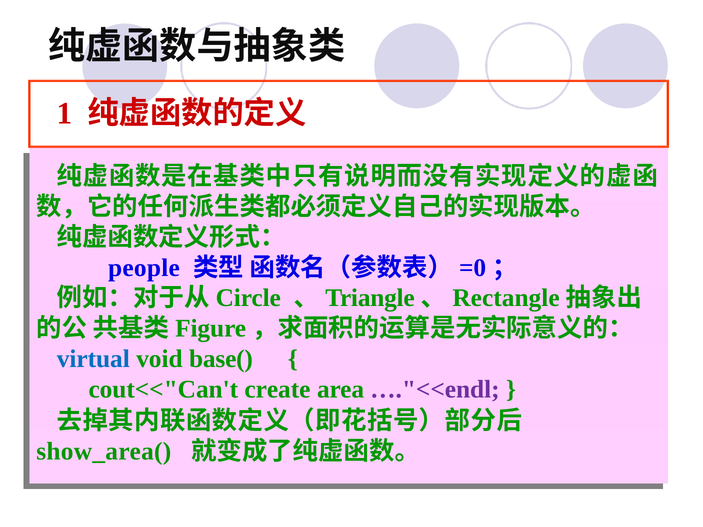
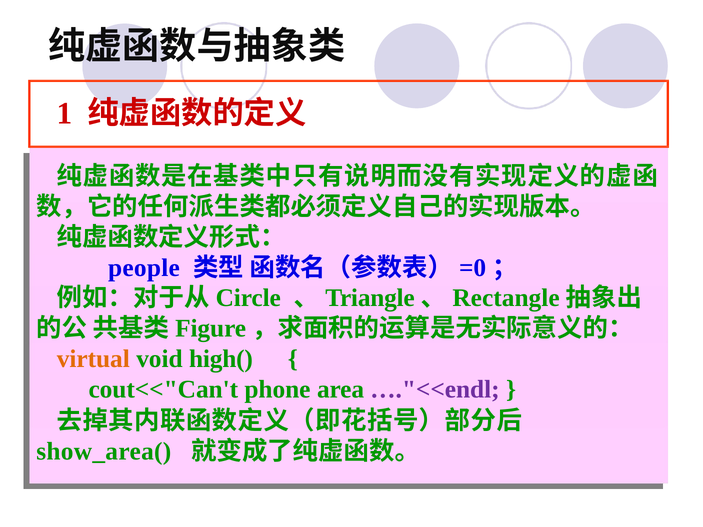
virtual colour: blue -> orange (93, 359)
base(: base( -> high( (221, 359)
create: create -> phone (277, 390)
